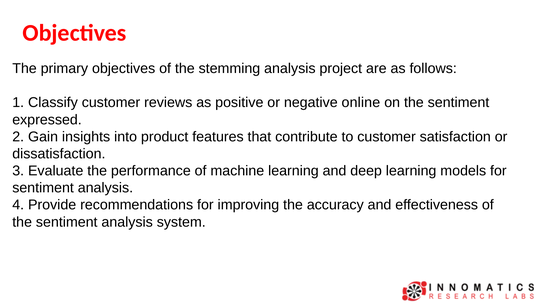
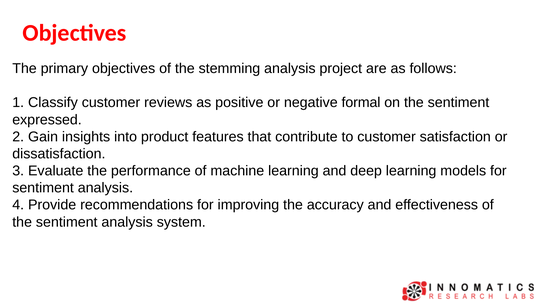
online: online -> formal (361, 103)
